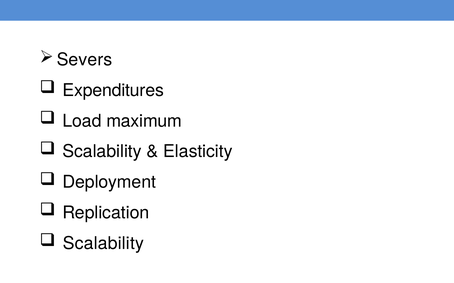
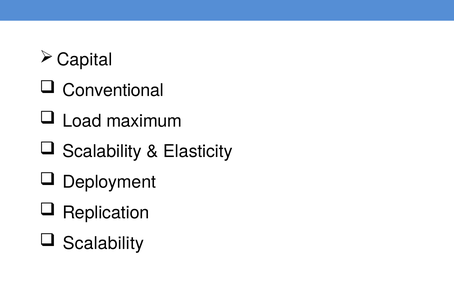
Severs: Severs -> Capital (85, 60)
Expenditures: Expenditures -> Conventional (113, 91)
